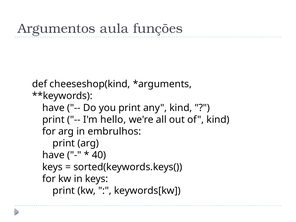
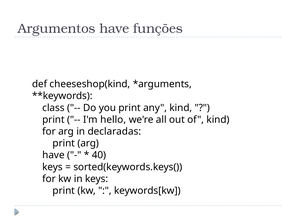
Argumentos aula: aula -> have (114, 29)
have: have -> class (53, 108)
embrulhos: embrulhos -> declaradas (114, 131)
